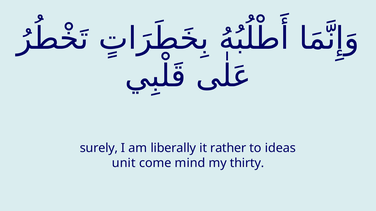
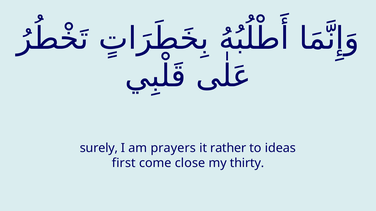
liberally: liberally -> prayers (173, 148)
unit: unit -> first (124, 163)
mind: mind -> close (190, 163)
